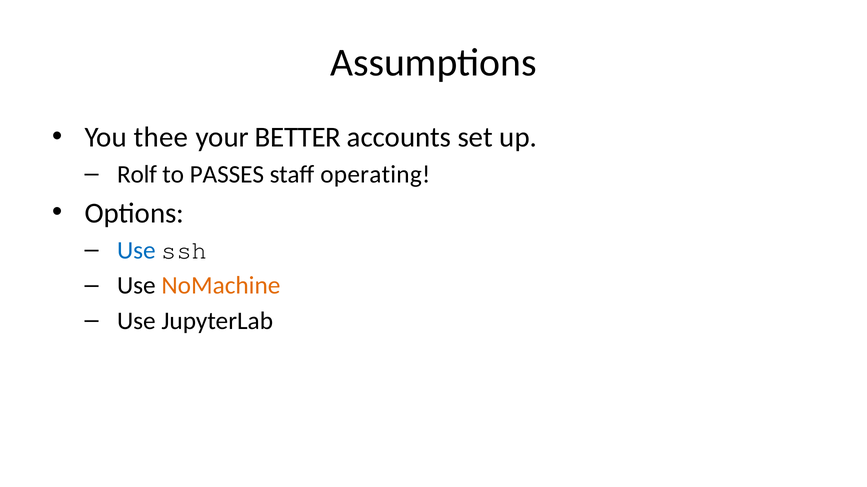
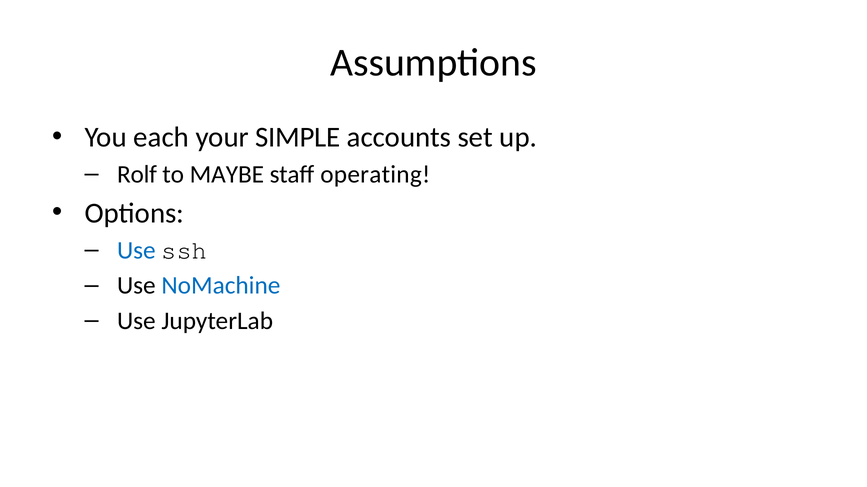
thee: thee -> each (161, 138)
BETTER: BETTER -> SIMPLE (298, 138)
PASSES: PASSES -> MAYBE (227, 175)
NoMachine colour: orange -> blue (221, 286)
